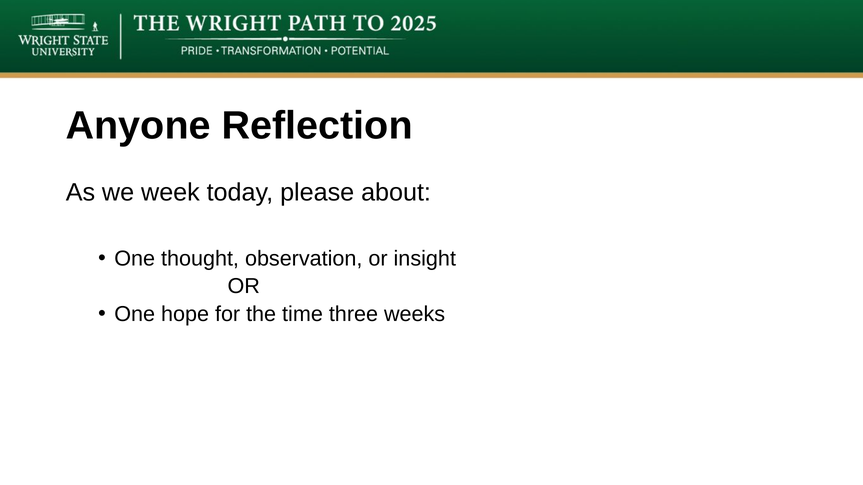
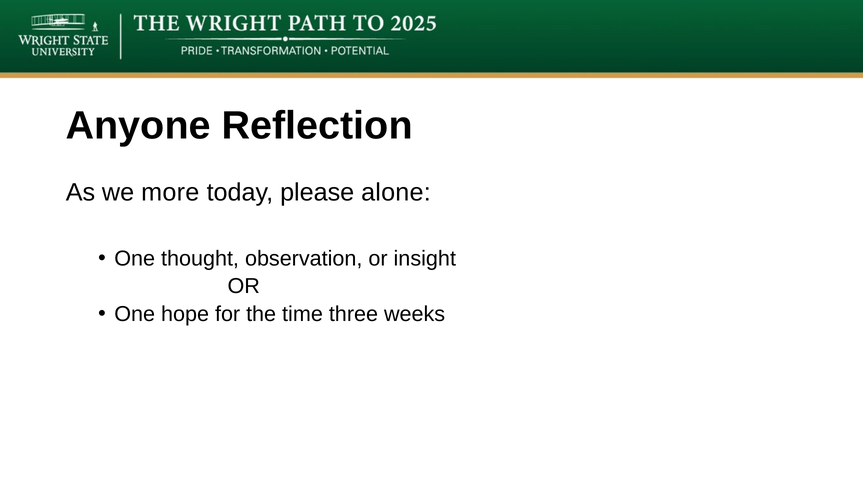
week: week -> more (170, 193)
about: about -> alone (396, 193)
